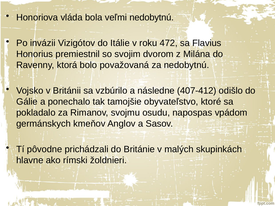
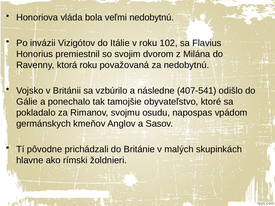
472: 472 -> 102 (169, 43)
ktorá bolo: bolo -> roku (88, 65)
407-412: 407-412 -> 407-541 (197, 91)
